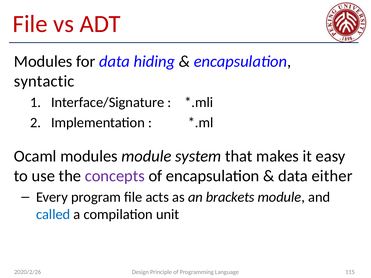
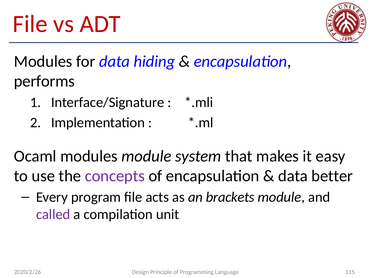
syntactic: syntactic -> performs (44, 81)
either: either -> better (332, 176)
called colour: blue -> purple (53, 215)
